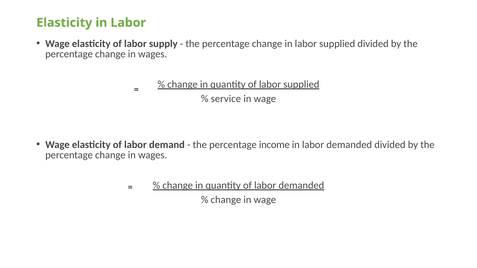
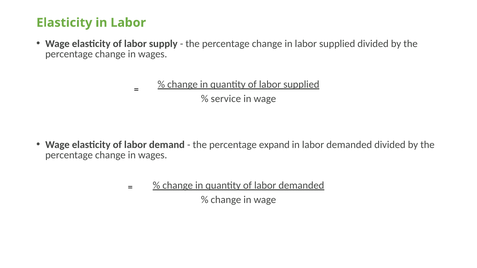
income: income -> expand (274, 145)
